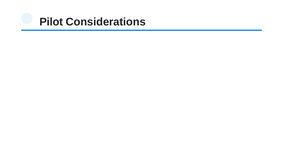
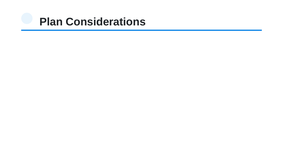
Pilot: Pilot -> Plan (51, 22)
